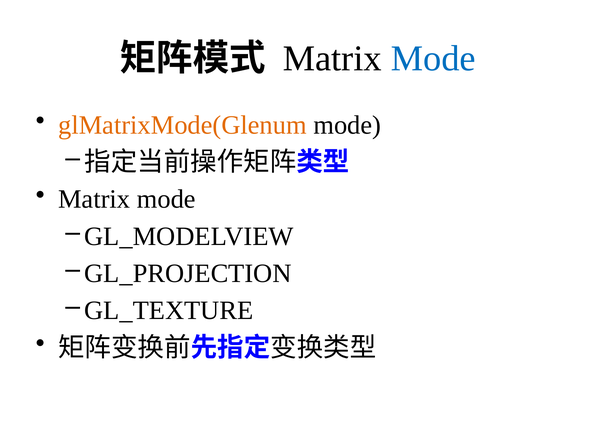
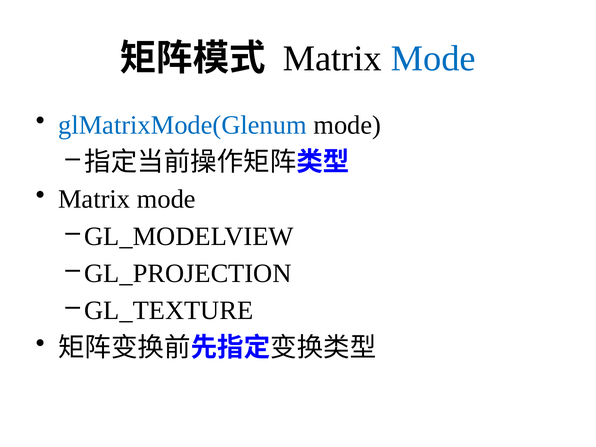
glMatrixMode(Glenum colour: orange -> blue (182, 125)
